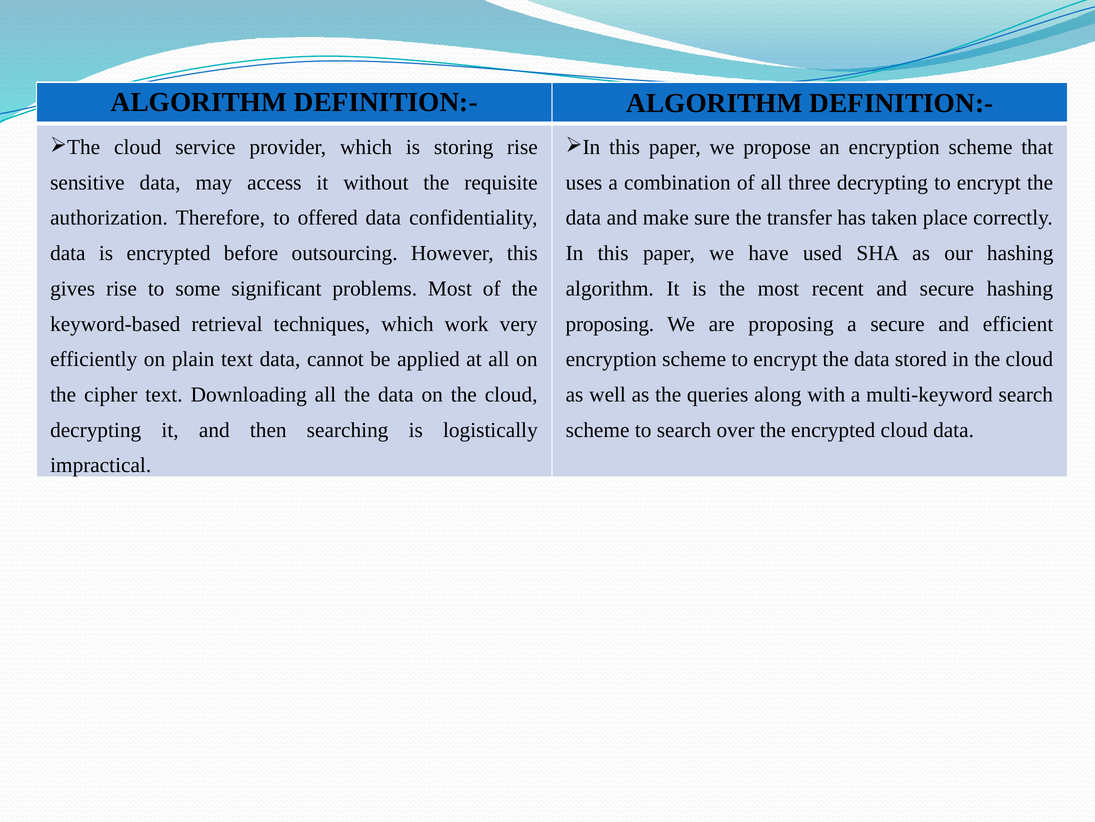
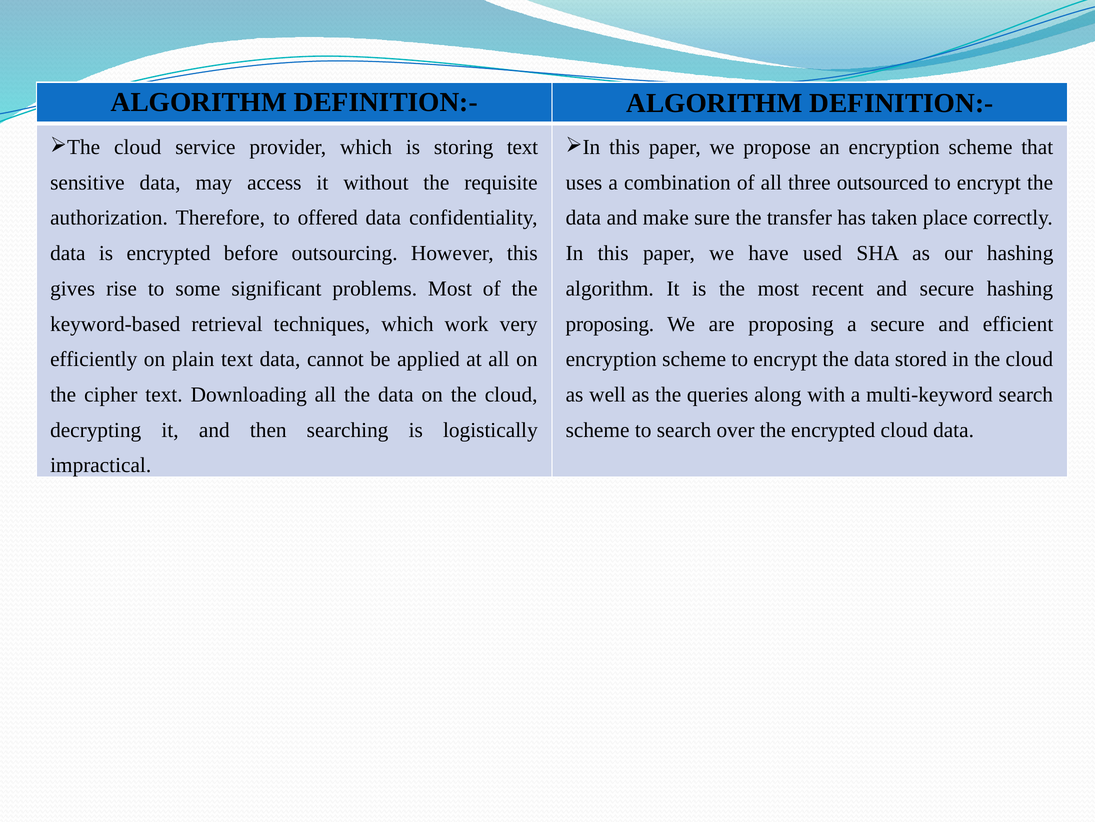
storing rise: rise -> text (523, 147)
three decrypting: decrypting -> outsourced (883, 182)
